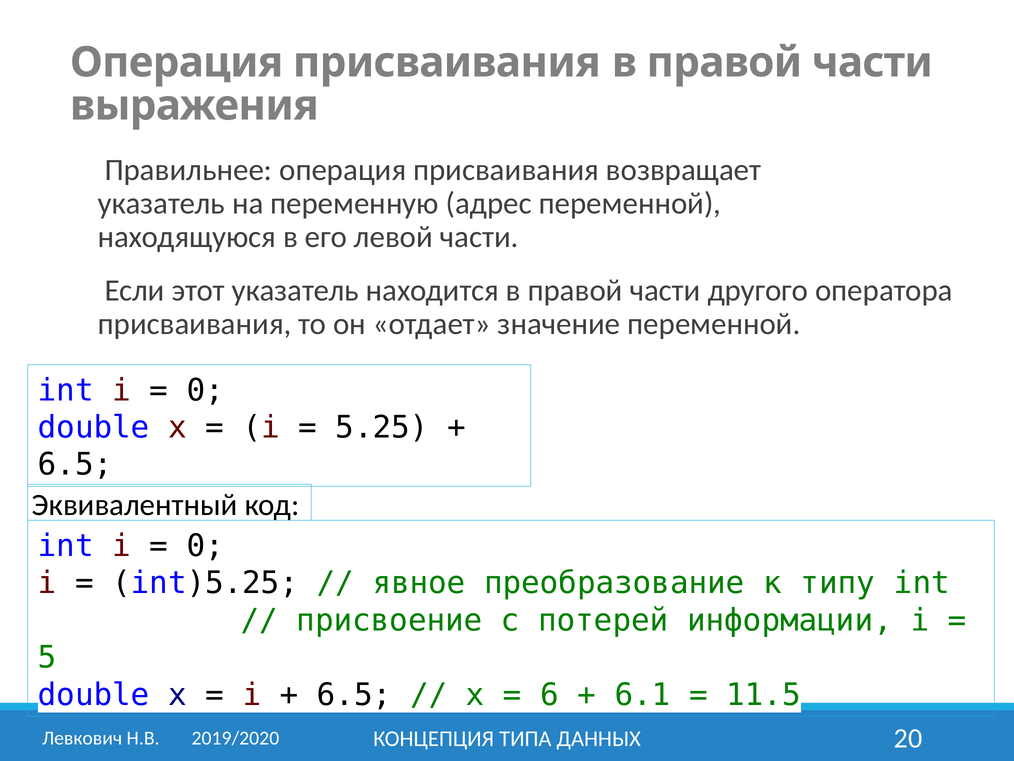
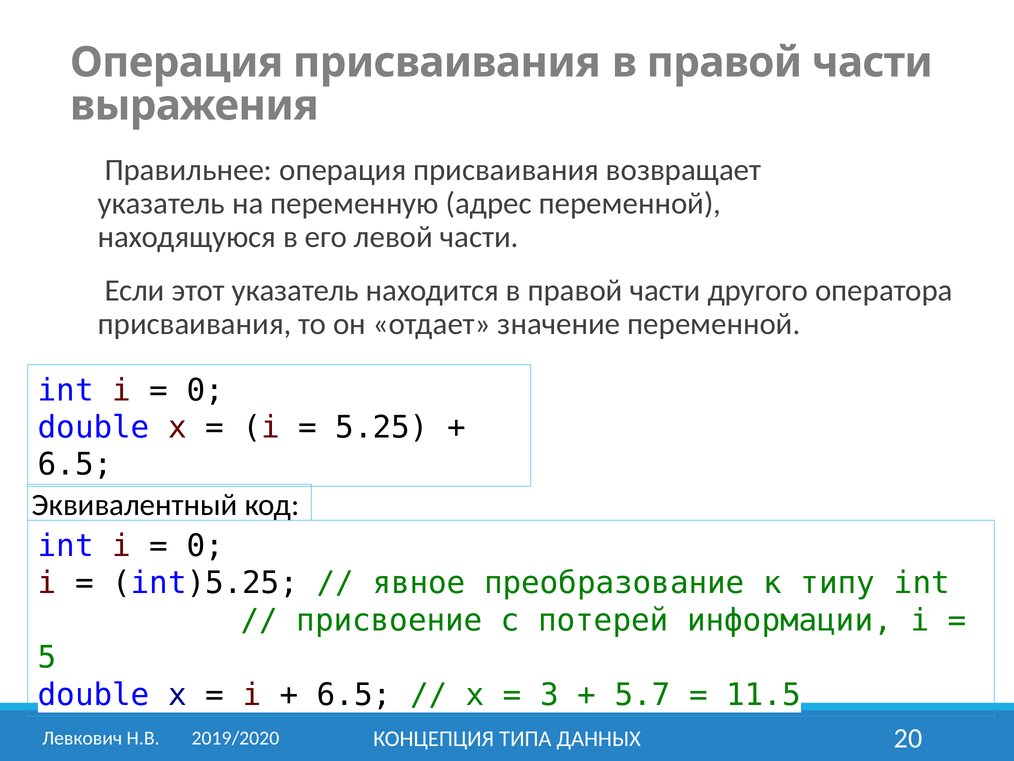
6: 6 -> 3 (550, 694)
6.1: 6.1 -> 5.7 (643, 694)
